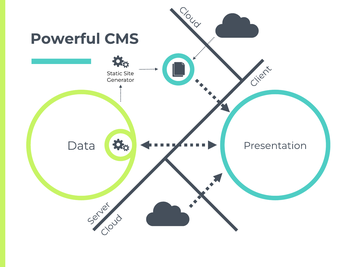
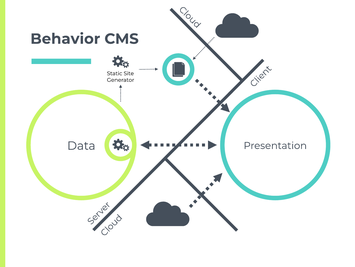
Powerful: Powerful -> Behavior (65, 39)
